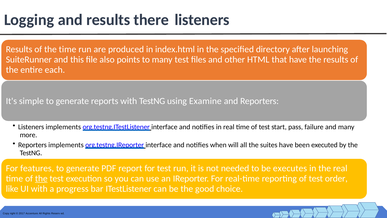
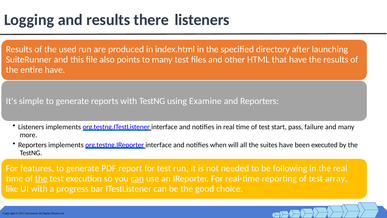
the time: time -> used (68, 49)
entire each: each -> have (55, 70)
executes: executes -> following (290, 168)
can underline: none -> present (137, 178)
order: order -> array (336, 178)
